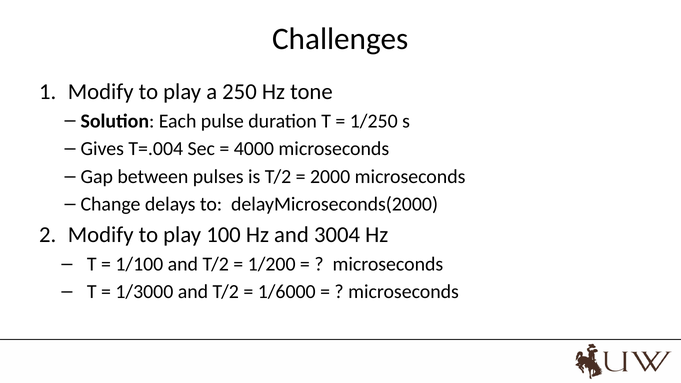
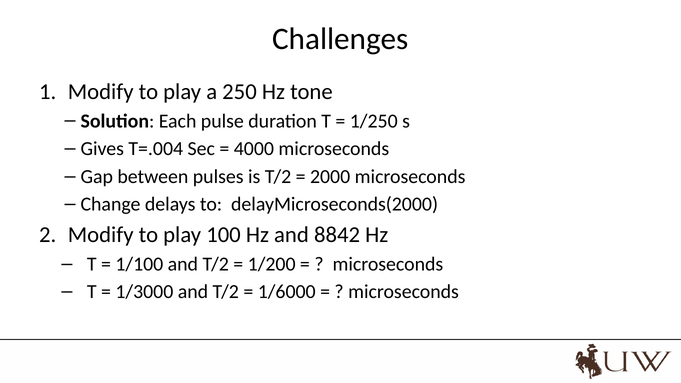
3004: 3004 -> 8842 (337, 235)
